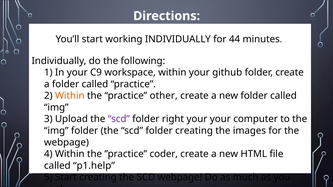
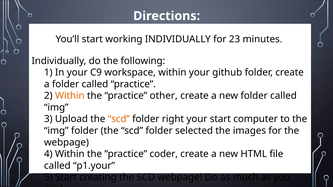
44: 44 -> 23 (235, 39)
scd colour: purple -> orange (119, 119)
your your: your -> start (220, 119)
folder creating: creating -> selected (194, 131)
p1.help: p1.help -> p1.your (94, 166)
